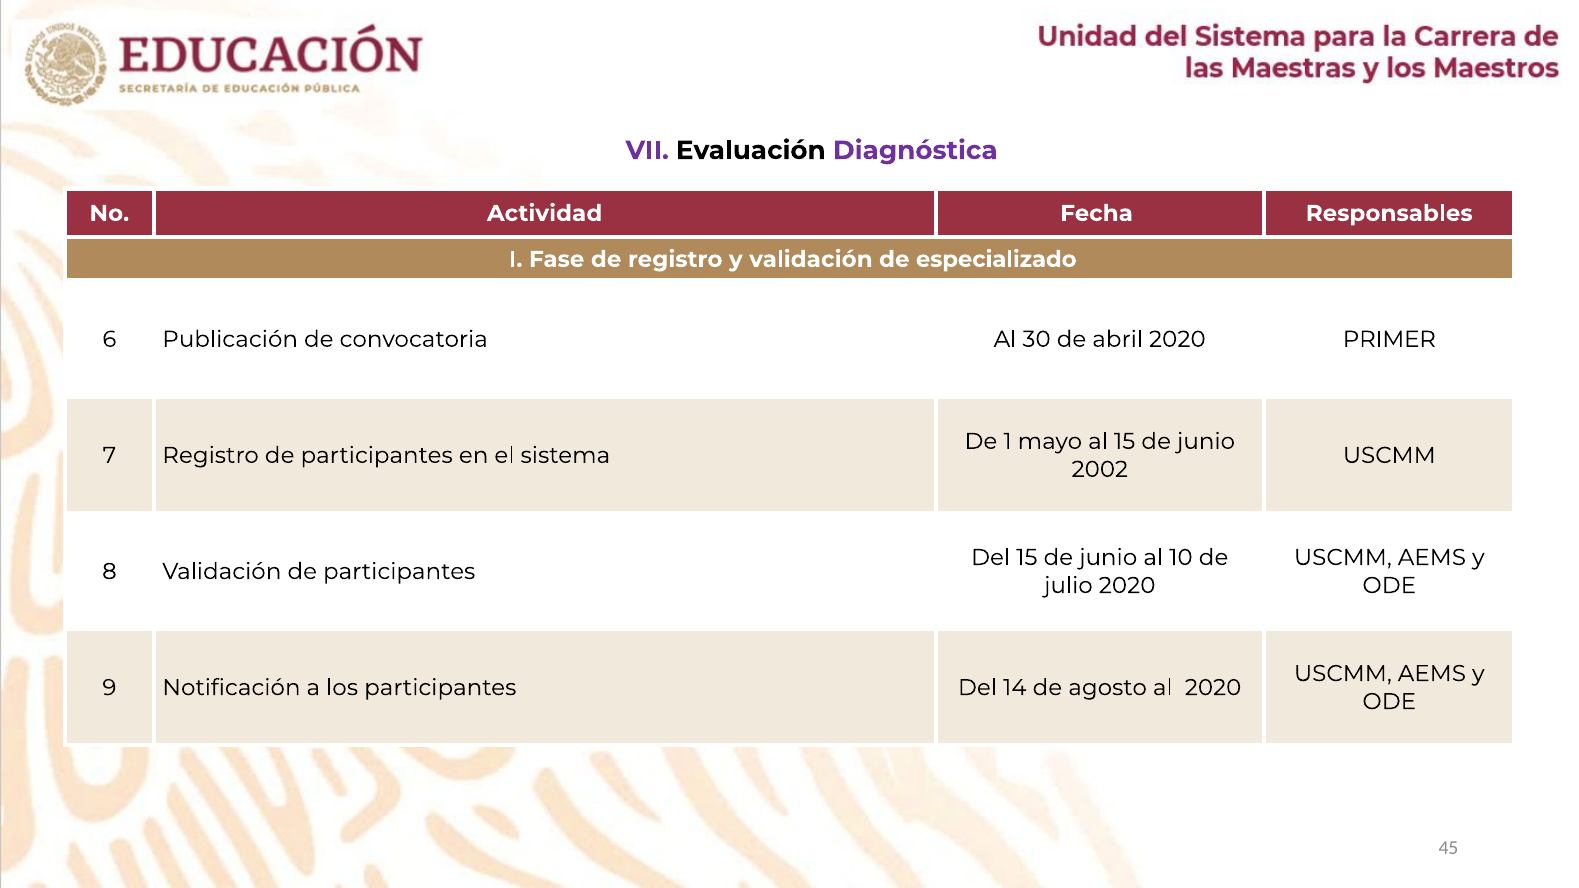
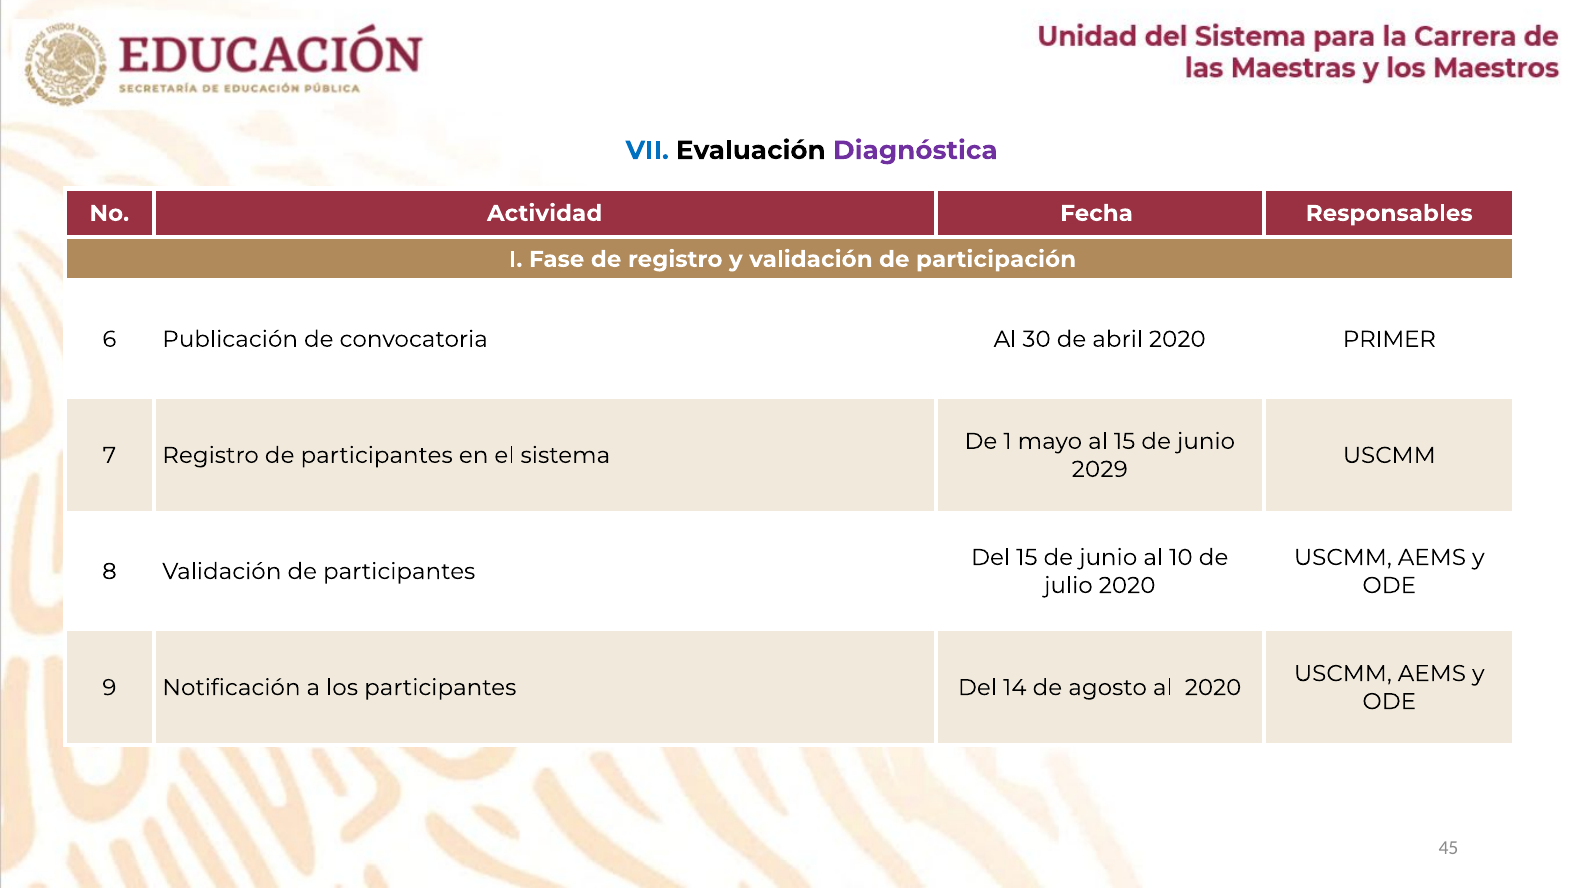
VII colour: purple -> blue (647, 150)
especializado: especializado -> participación (996, 259)
2002: 2002 -> 2029 (1100, 469)
